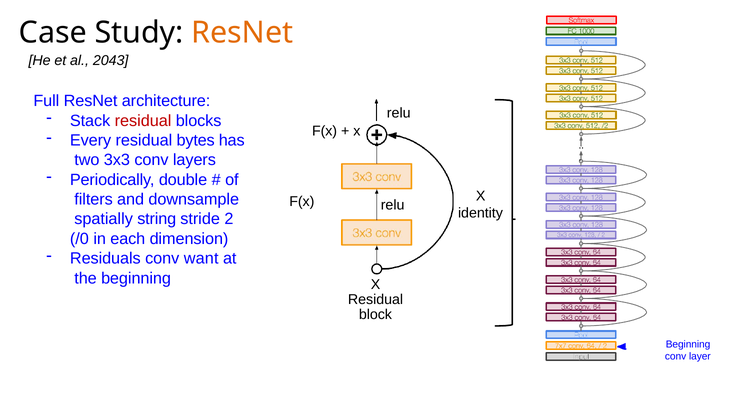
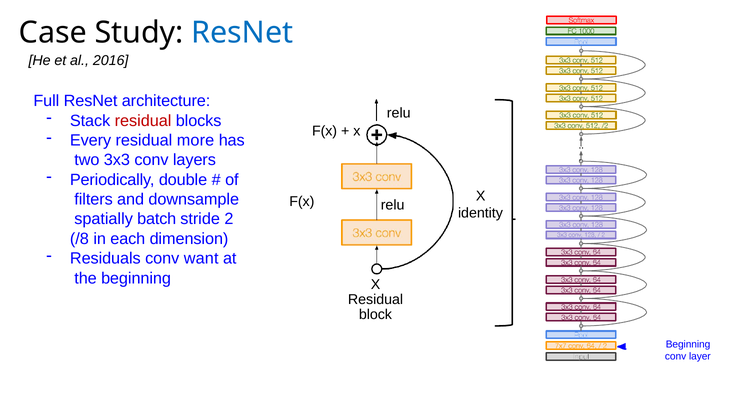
ResNet colour: orange -> blue (242, 33)
2043: 2043 -> 2016 (111, 60)
bytes: bytes -> more (196, 140)
string: string -> batch (157, 219)
/0: /0 -> /8 (79, 239)
